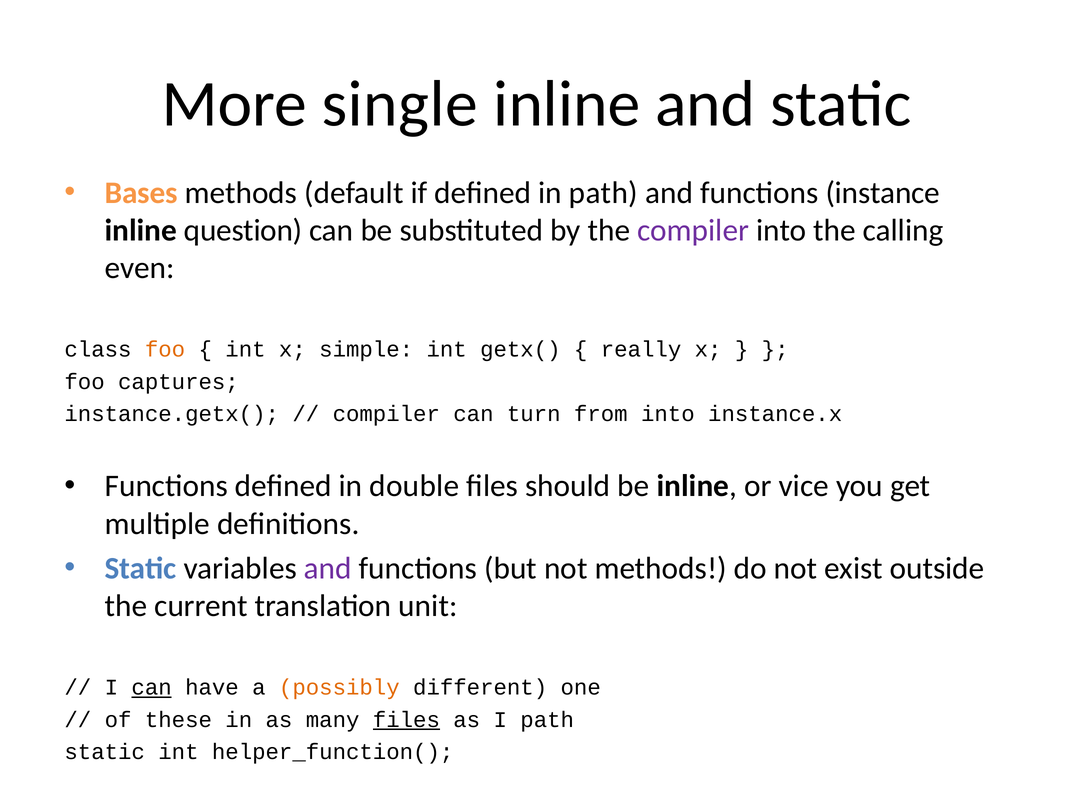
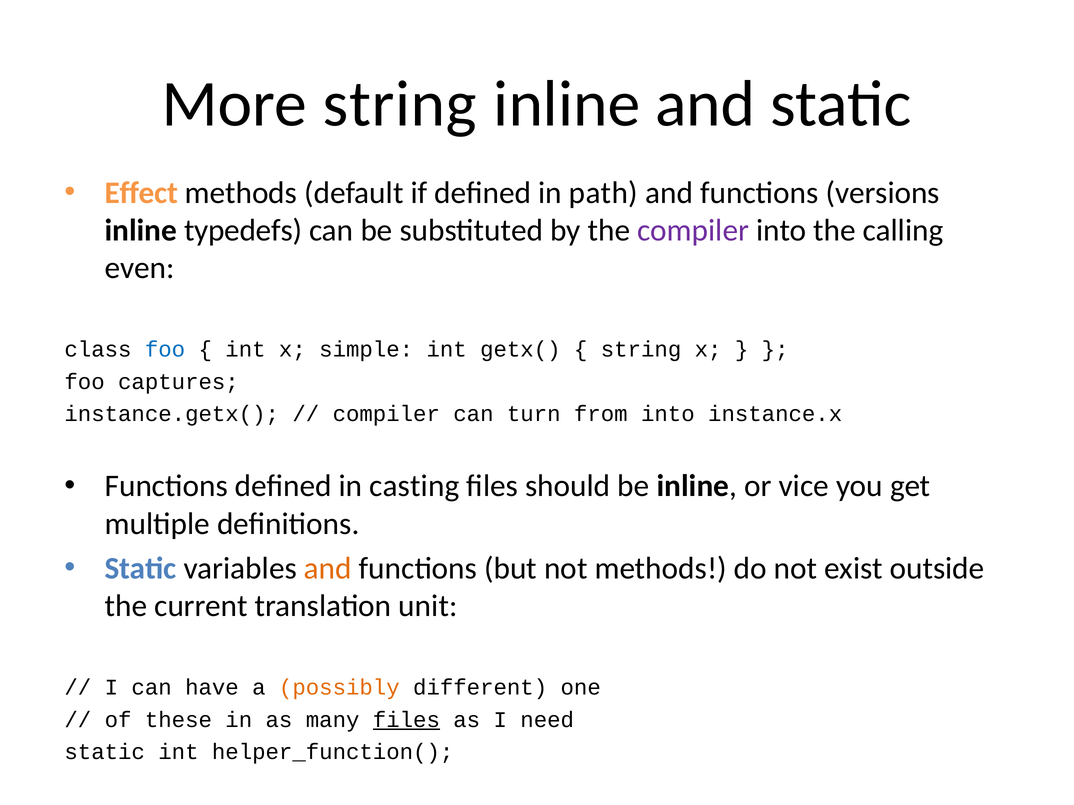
More single: single -> string (400, 104)
Bases: Bases -> Effect (141, 193)
instance: instance -> versions (883, 193)
question: question -> typedefs (243, 230)
foo colour: orange -> blue (165, 350)
really: really -> string (641, 350)
double: double -> casting (414, 486)
and colour: purple -> orange (328, 569)
can underline: present -> none (152, 688)
I path: path -> need (547, 720)
